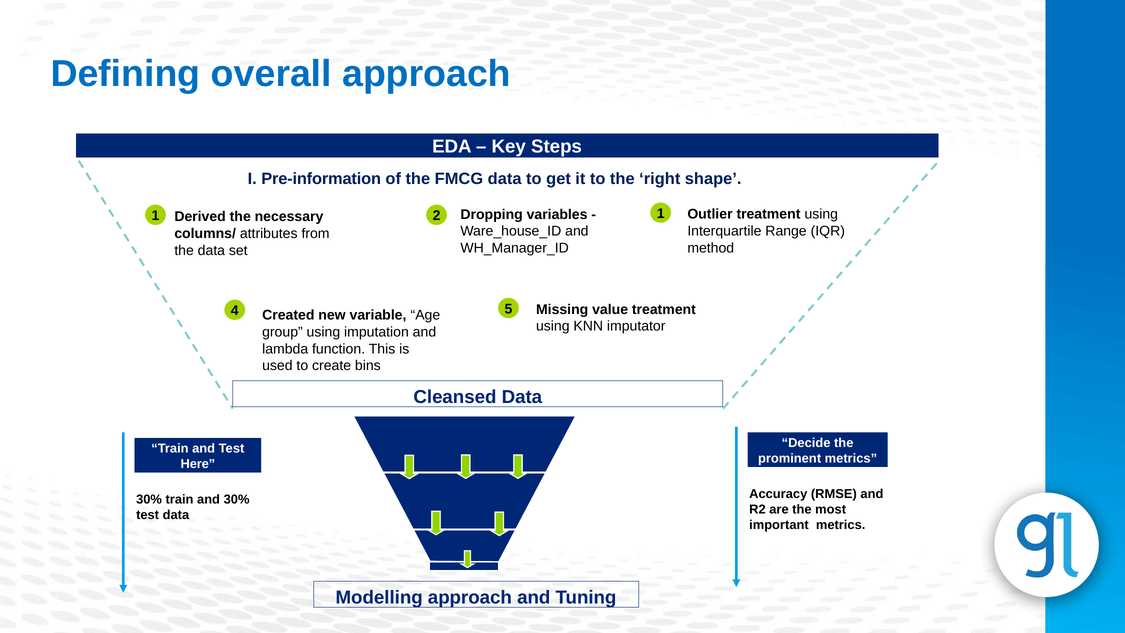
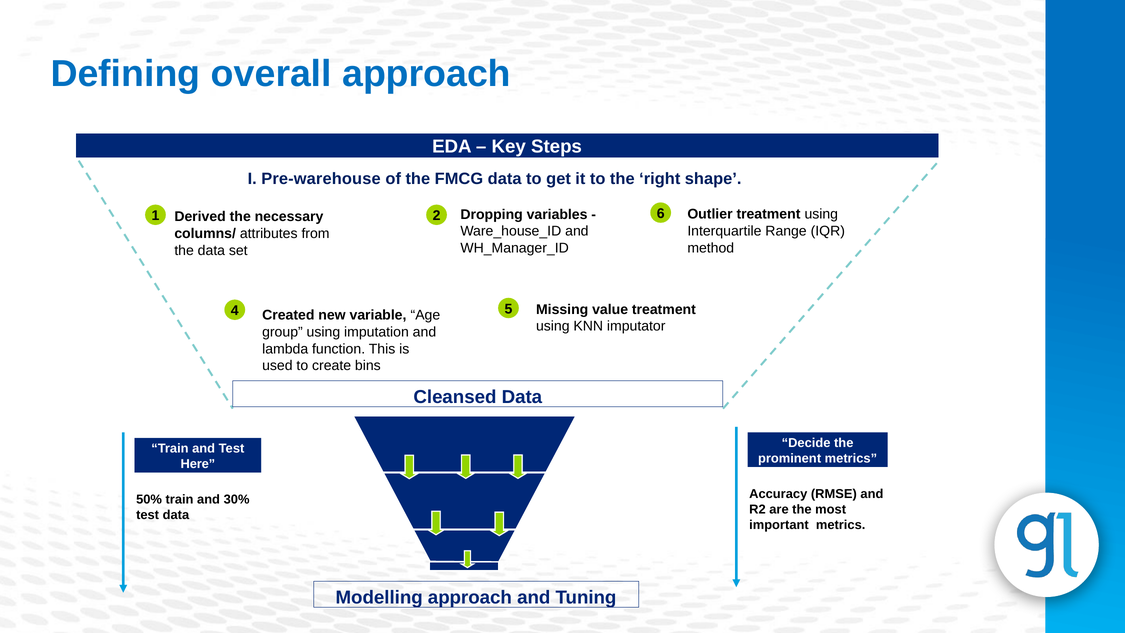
Pre-information: Pre-information -> Pre-warehouse (321, 179)
2 1: 1 -> 6 (661, 214)
30%: 30% -> 50% (149, 499)
